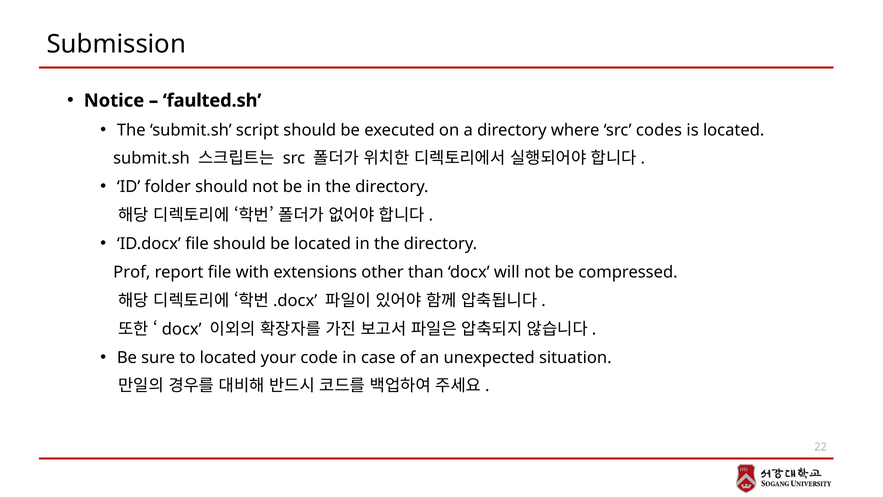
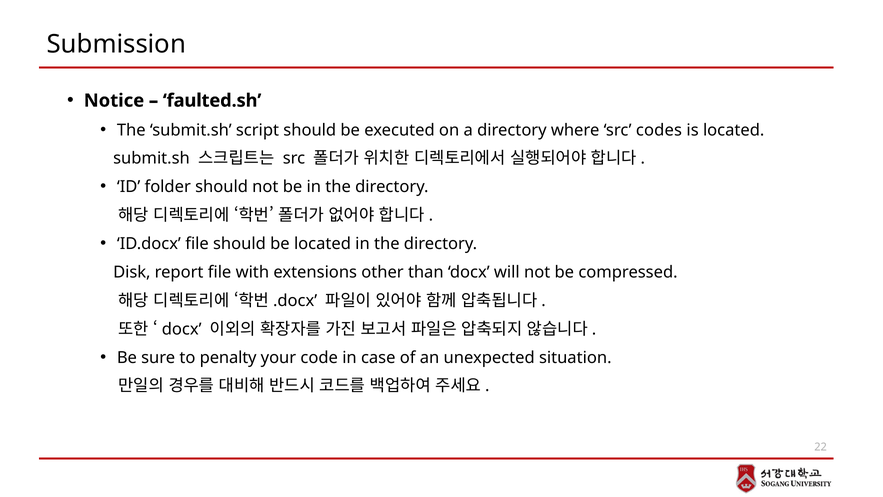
Prof: Prof -> Disk (132, 272)
to located: located -> penalty (228, 357)
